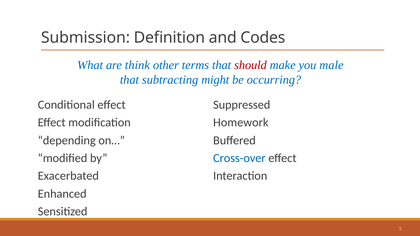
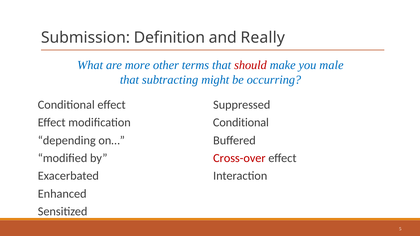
Codes: Codes -> Really (263, 38)
think: think -> more (137, 65)
Homework: Homework -> Conditional (241, 123)
Cross-over colour: blue -> red (239, 158)
